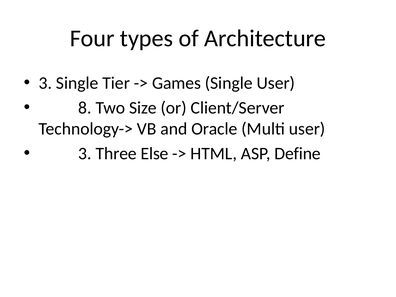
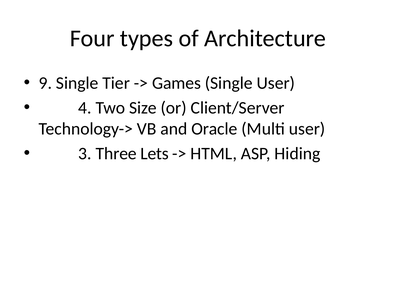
3: 3 -> 9 (45, 83)
8: 8 -> 4 (85, 108)
Else: Else -> Lets (155, 153)
Define: Define -> Hiding (297, 153)
